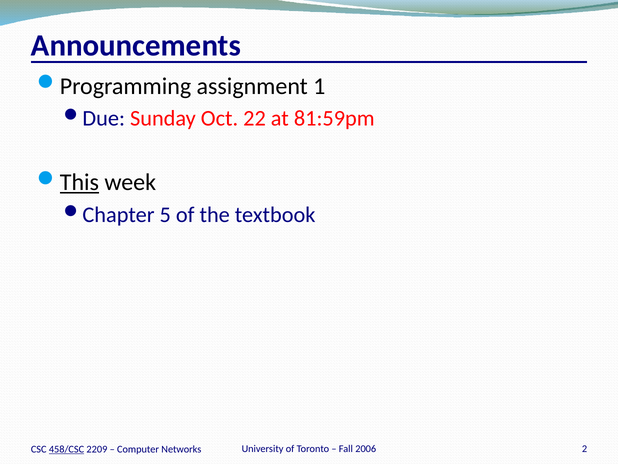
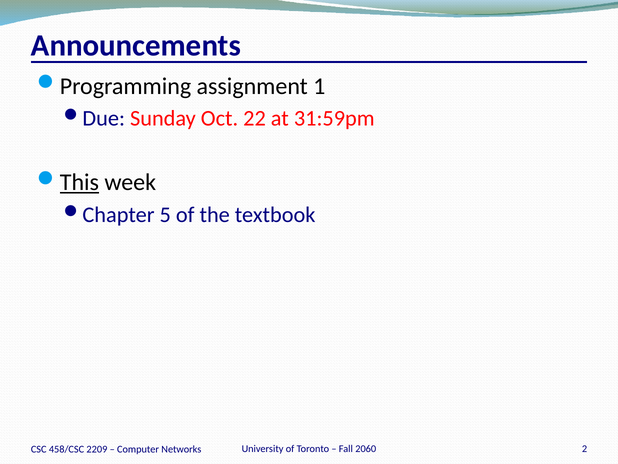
81:59pm: 81:59pm -> 31:59pm (334, 118)
2006: 2006 -> 2060 (366, 449)
458/CSC underline: present -> none (67, 449)
